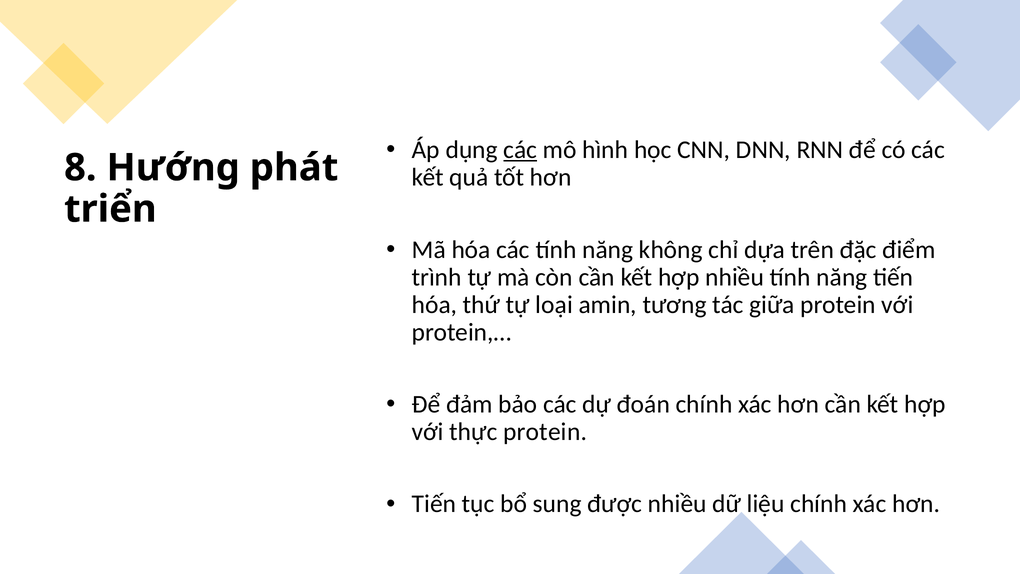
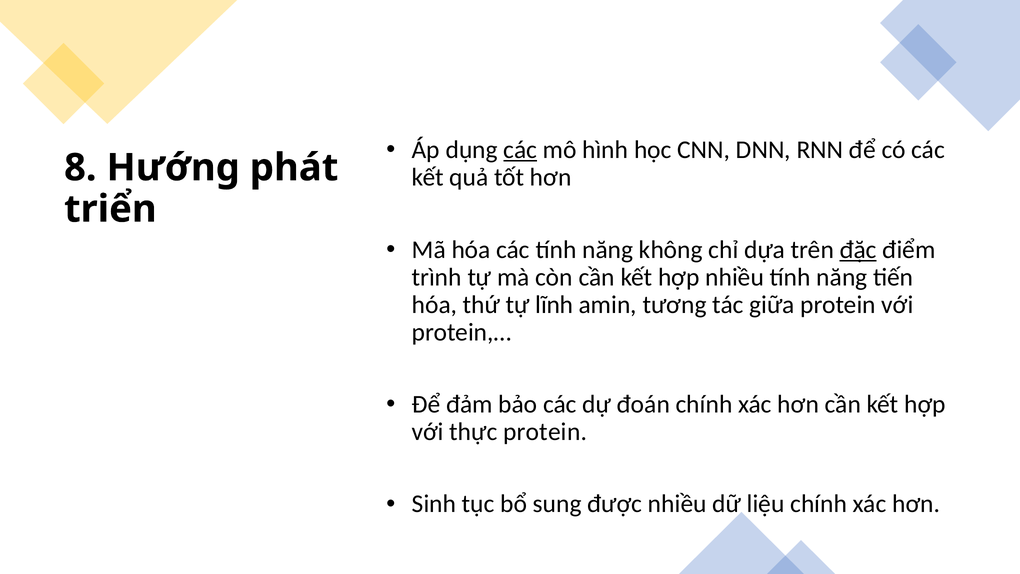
đặc underline: none -> present (858, 250)
loại: loại -> lĩnh (554, 305)
Tiến: Tiến -> Sinh (434, 504)
